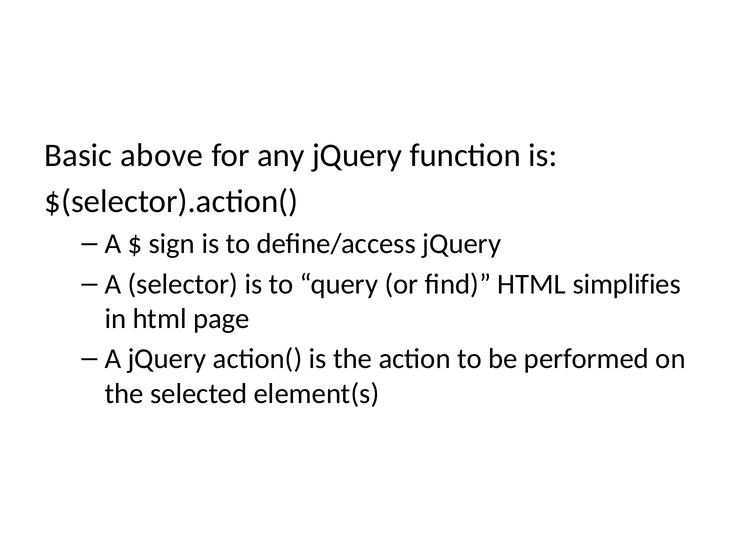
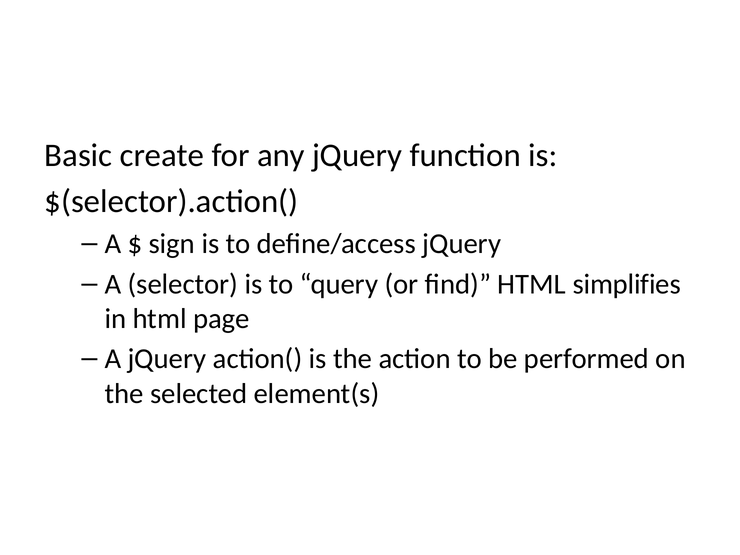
above: above -> create (162, 155)
